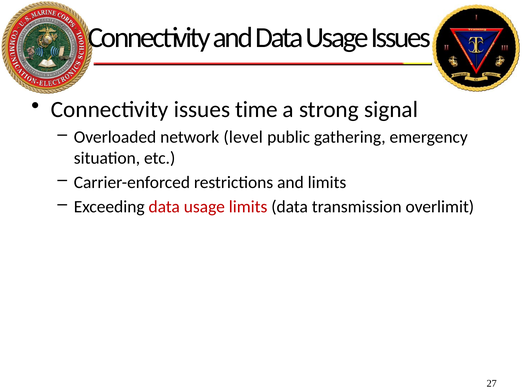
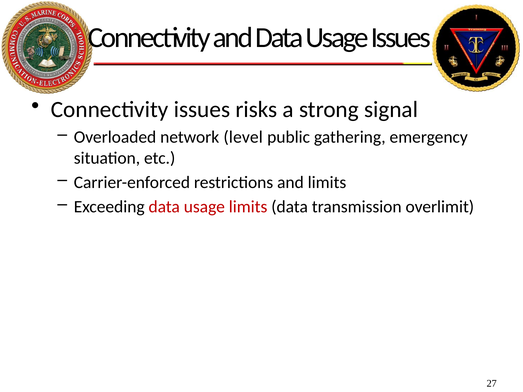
time: time -> risks (256, 110)
